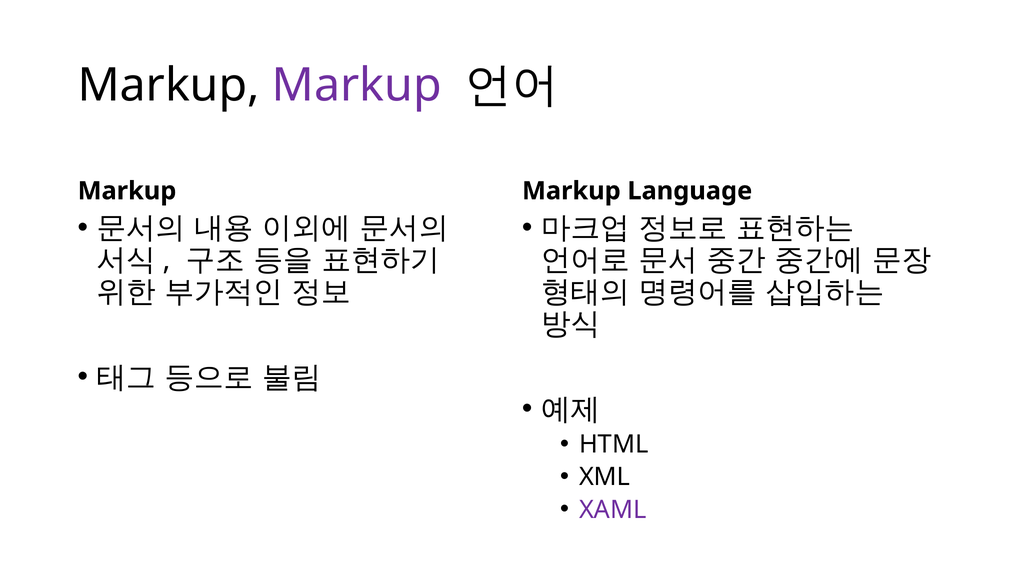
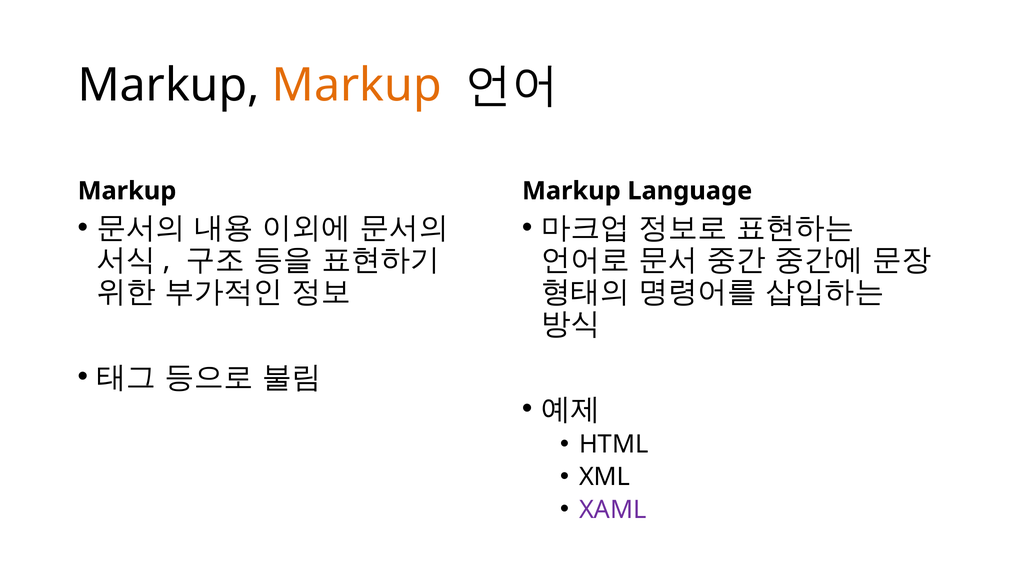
Markup colour: purple -> orange (357, 85)
